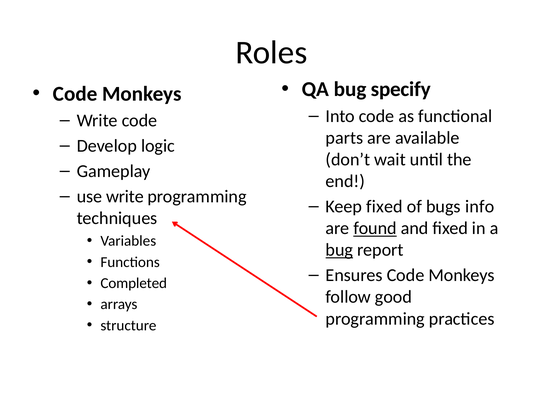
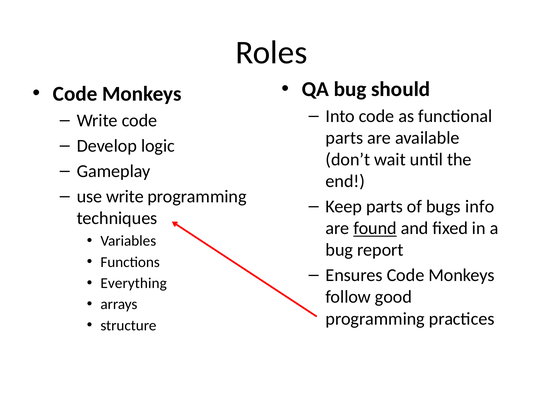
specify: specify -> should (401, 89)
Keep fixed: fixed -> parts (385, 207)
bug underline: present -> none (339, 250)
Completed: Completed -> Everything (134, 283)
